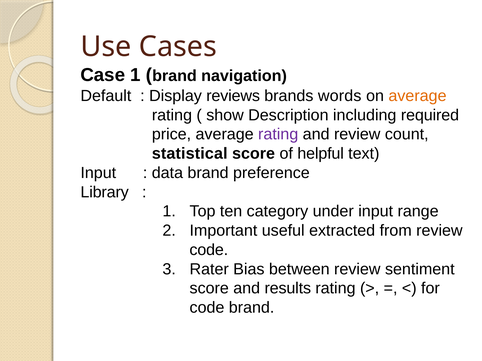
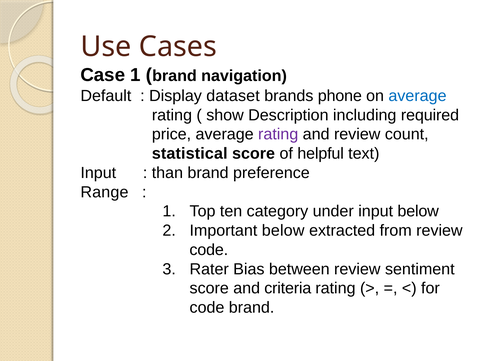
reviews: reviews -> dataset (233, 96)
words: words -> phone (340, 96)
average colour: orange -> blue (417, 96)
data: data -> than (167, 173)
Library: Library -> Range (104, 192)
input range: range -> below (418, 212)
Important useful: useful -> below (283, 231)
results: results -> criteria (288, 289)
